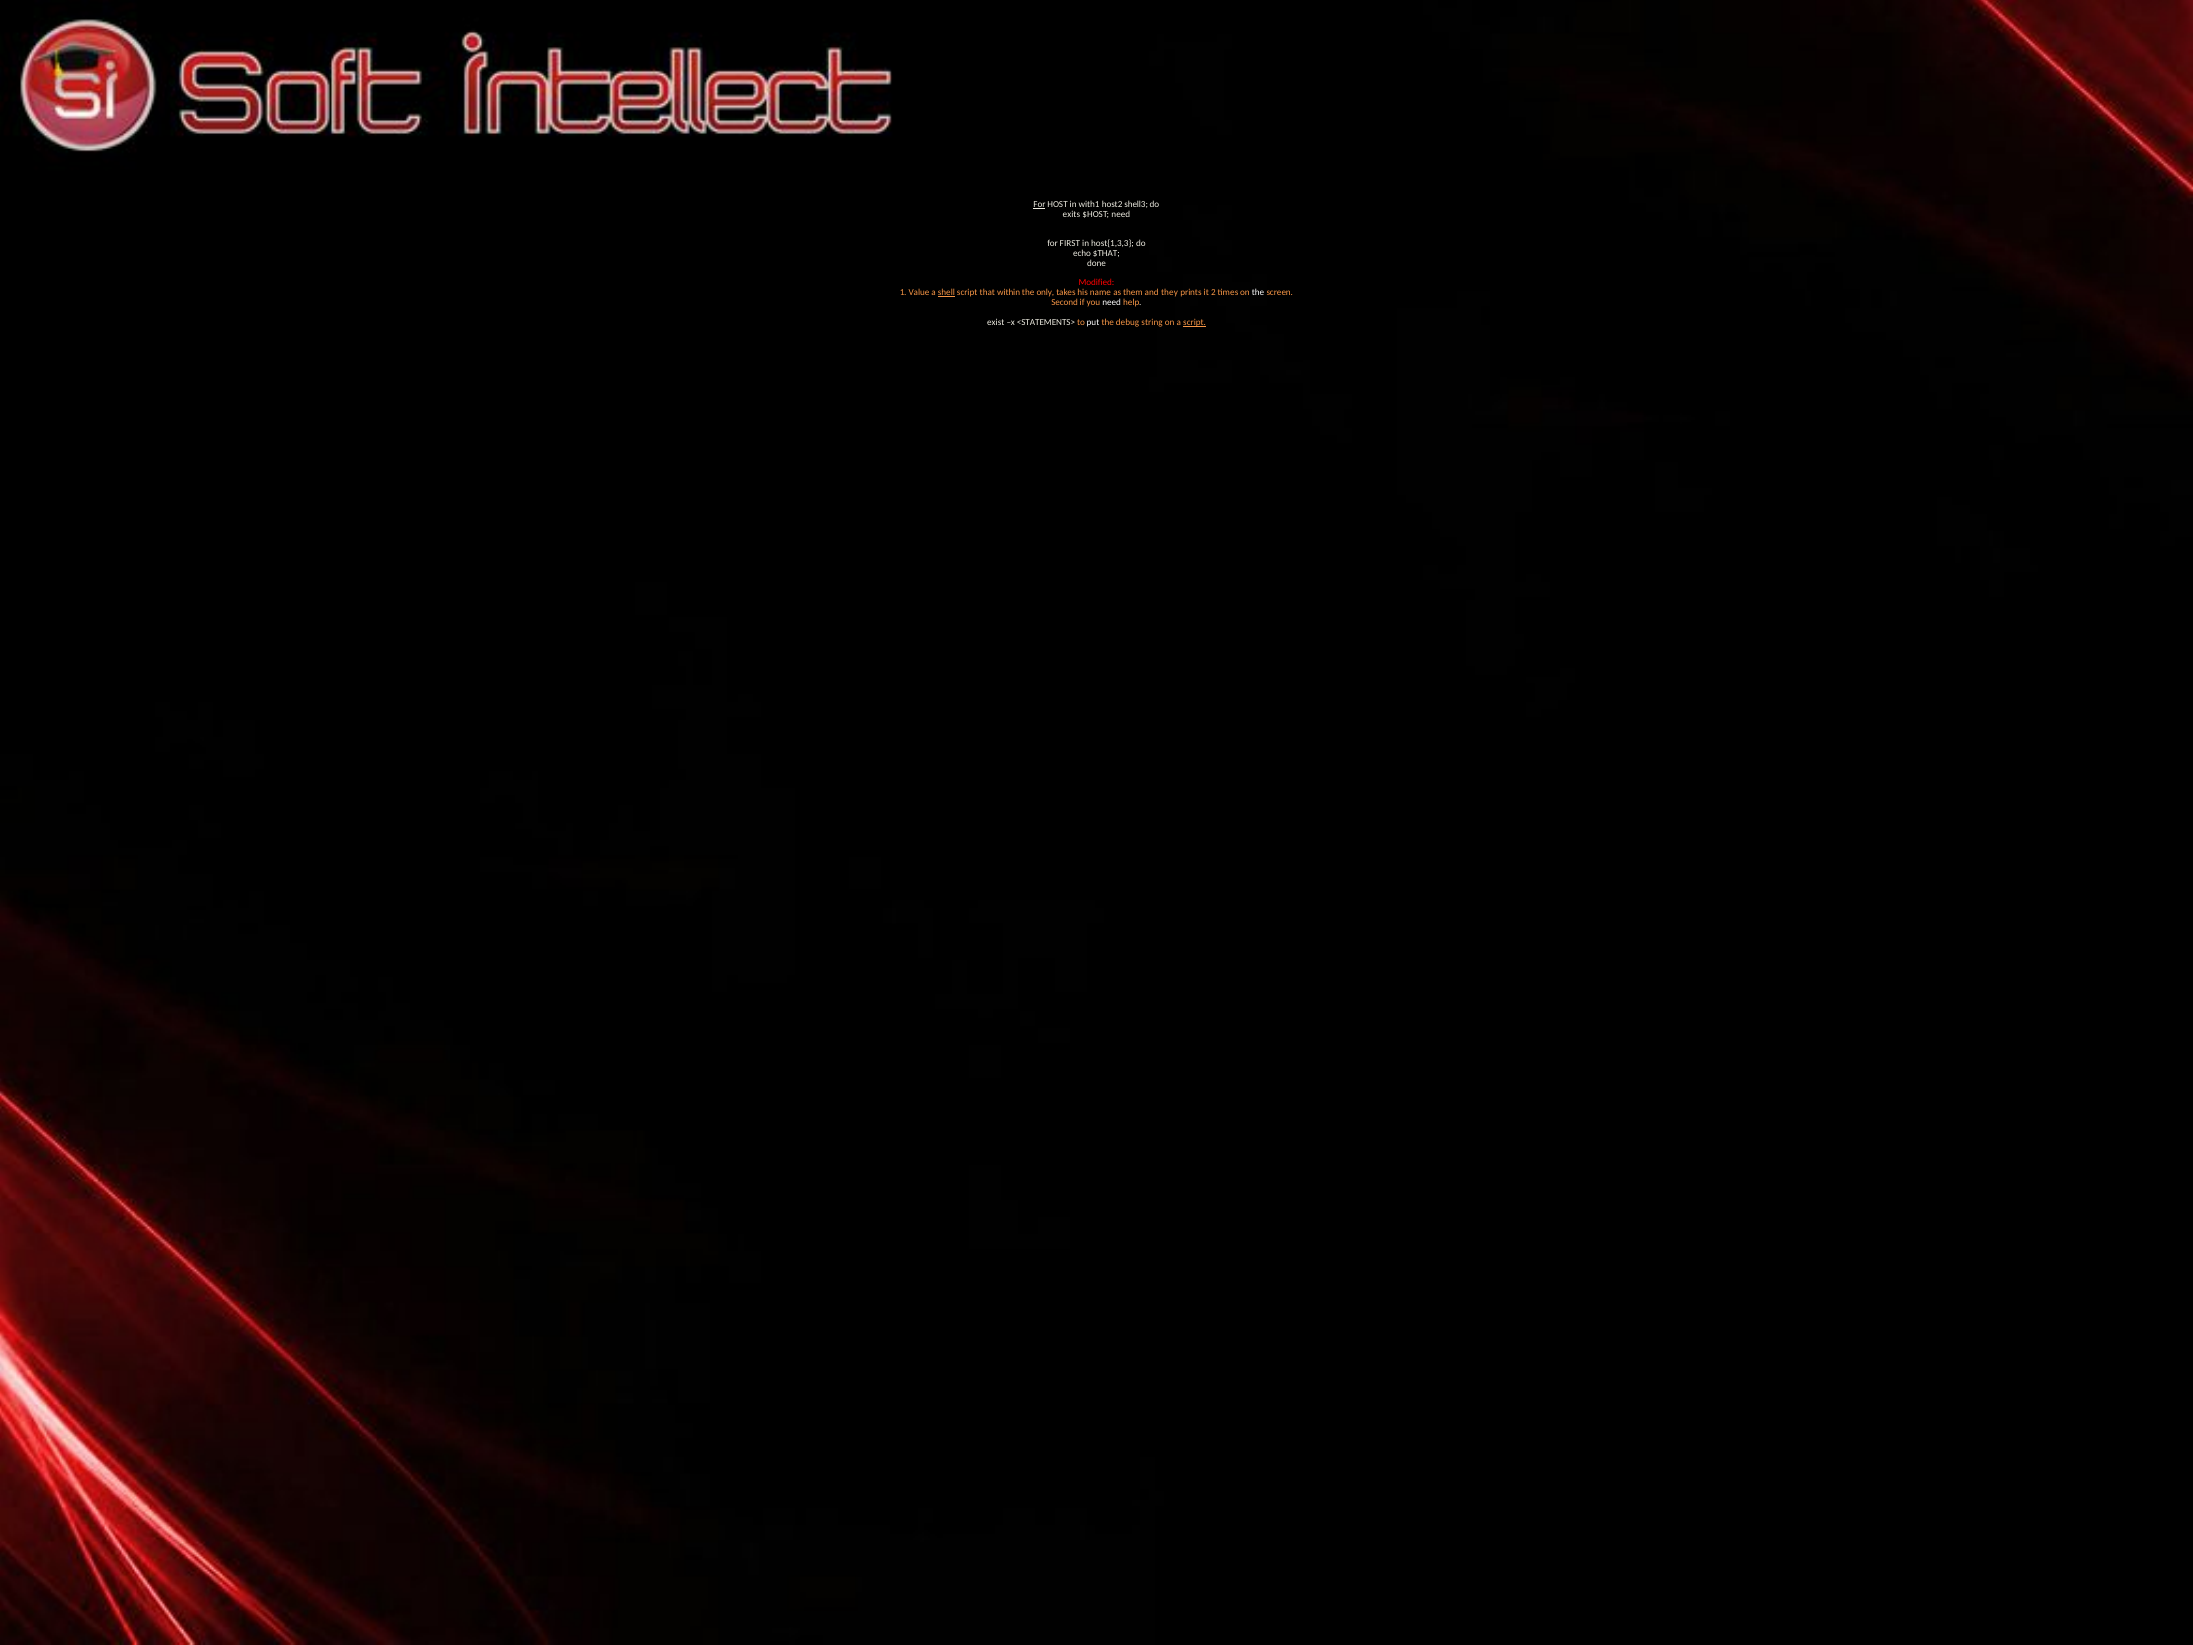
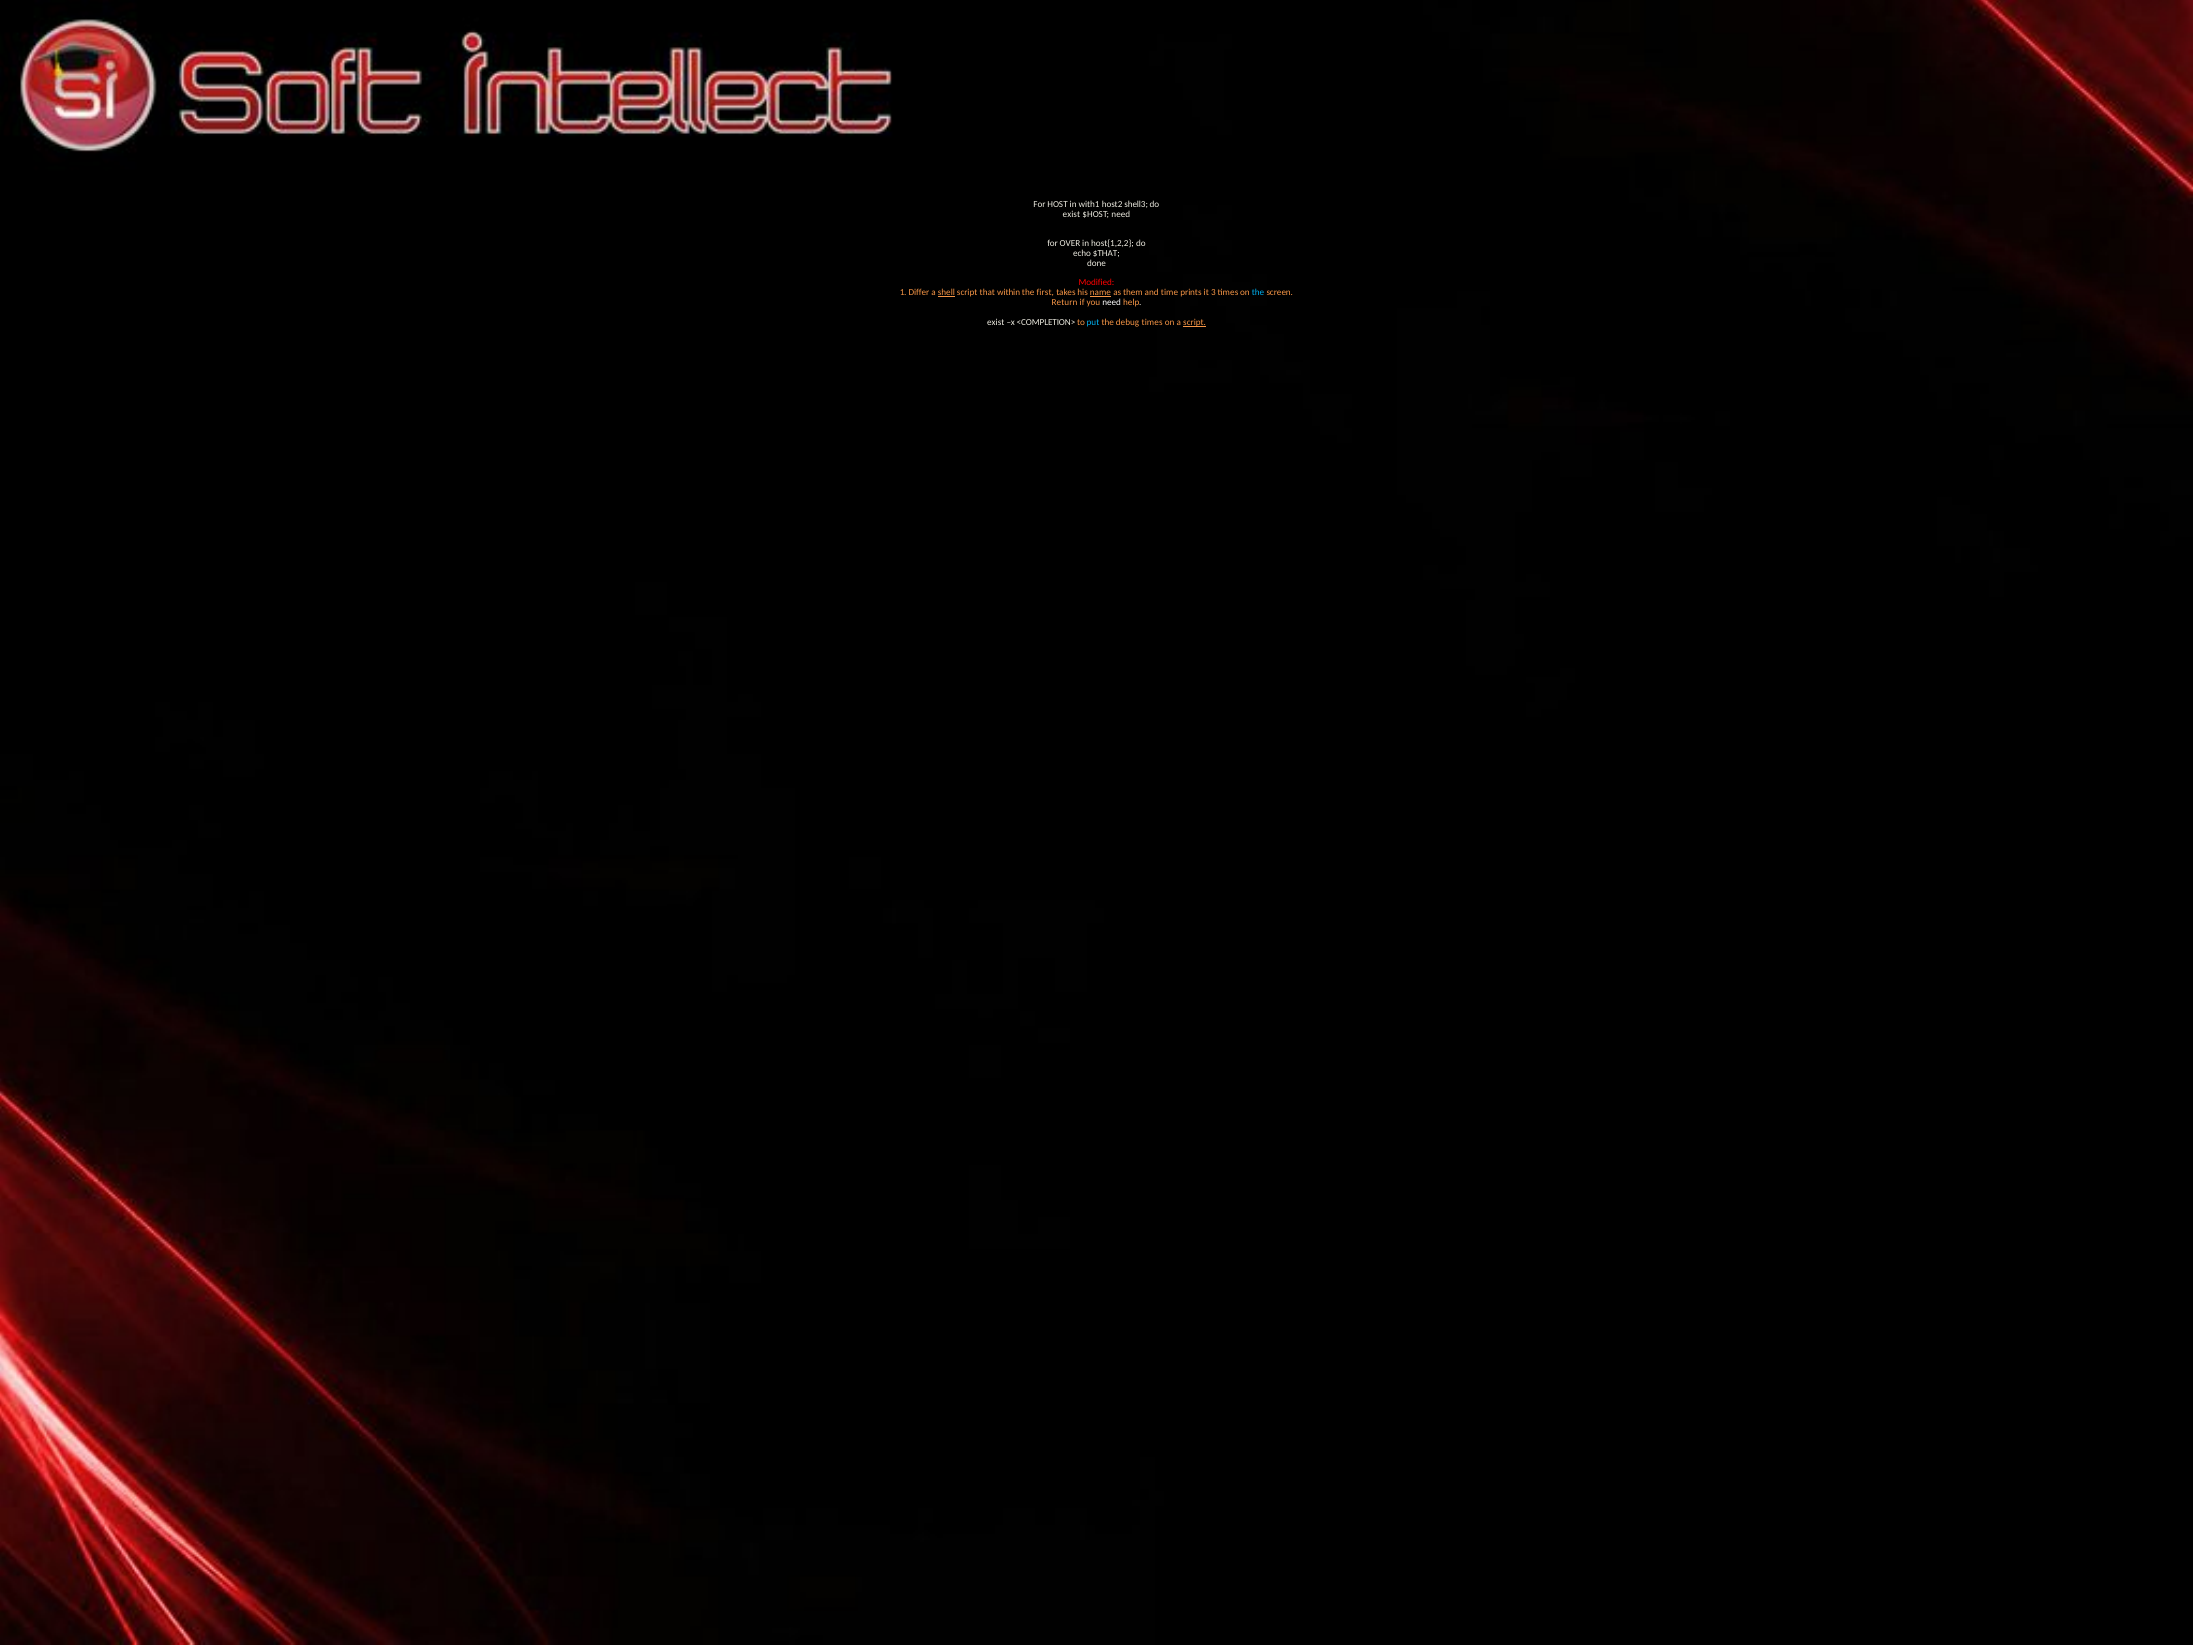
For underline: present -> none (1039, 204)
exits: exits -> exist (1071, 214)
FIRST: FIRST -> OVER (1070, 243)
host{1,3,3: host{1,3,3 -> host{1,2,2 (1113, 243)
Value: Value -> Differ (919, 293)
only: only -> first (1045, 293)
name underline: none -> present (1100, 293)
they: they -> time (1170, 293)
2: 2 -> 3 (1213, 293)
the colour: white -> light blue (1258, 293)
Second: Second -> Return (1065, 303)
<STATEMENTS>: <STATEMENTS> -> <COMPLETION> (1046, 322)
put colour: white -> light blue (1093, 322)
debug string: string -> times (1152, 322)
